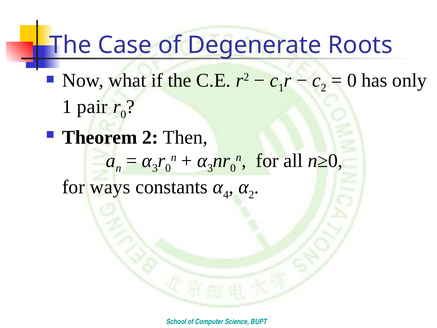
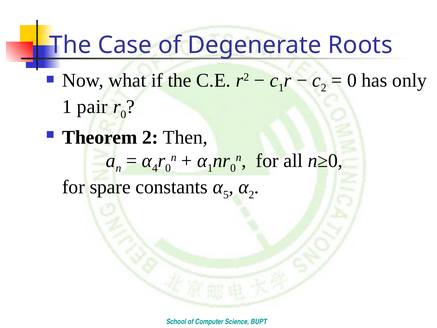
3: 3 -> 4 (155, 168)
3: 3 -> 1 (210, 168)
ways: ways -> spare (110, 187)
4: 4 -> 5 (226, 195)
